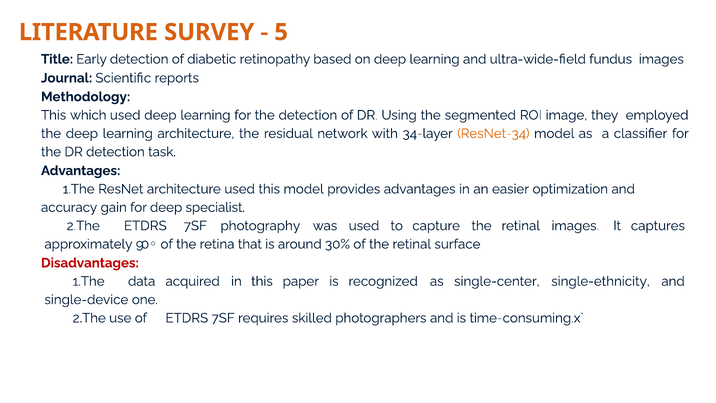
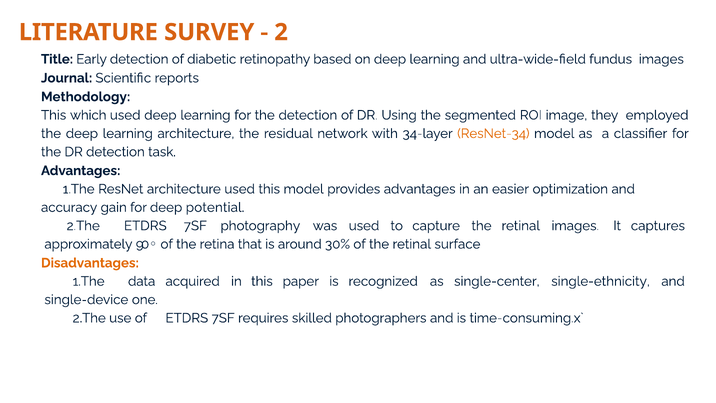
5: 5 -> 2 (281, 32)
specialist: specialist -> potential (215, 207)
Disadvantages colour: red -> orange (90, 263)
